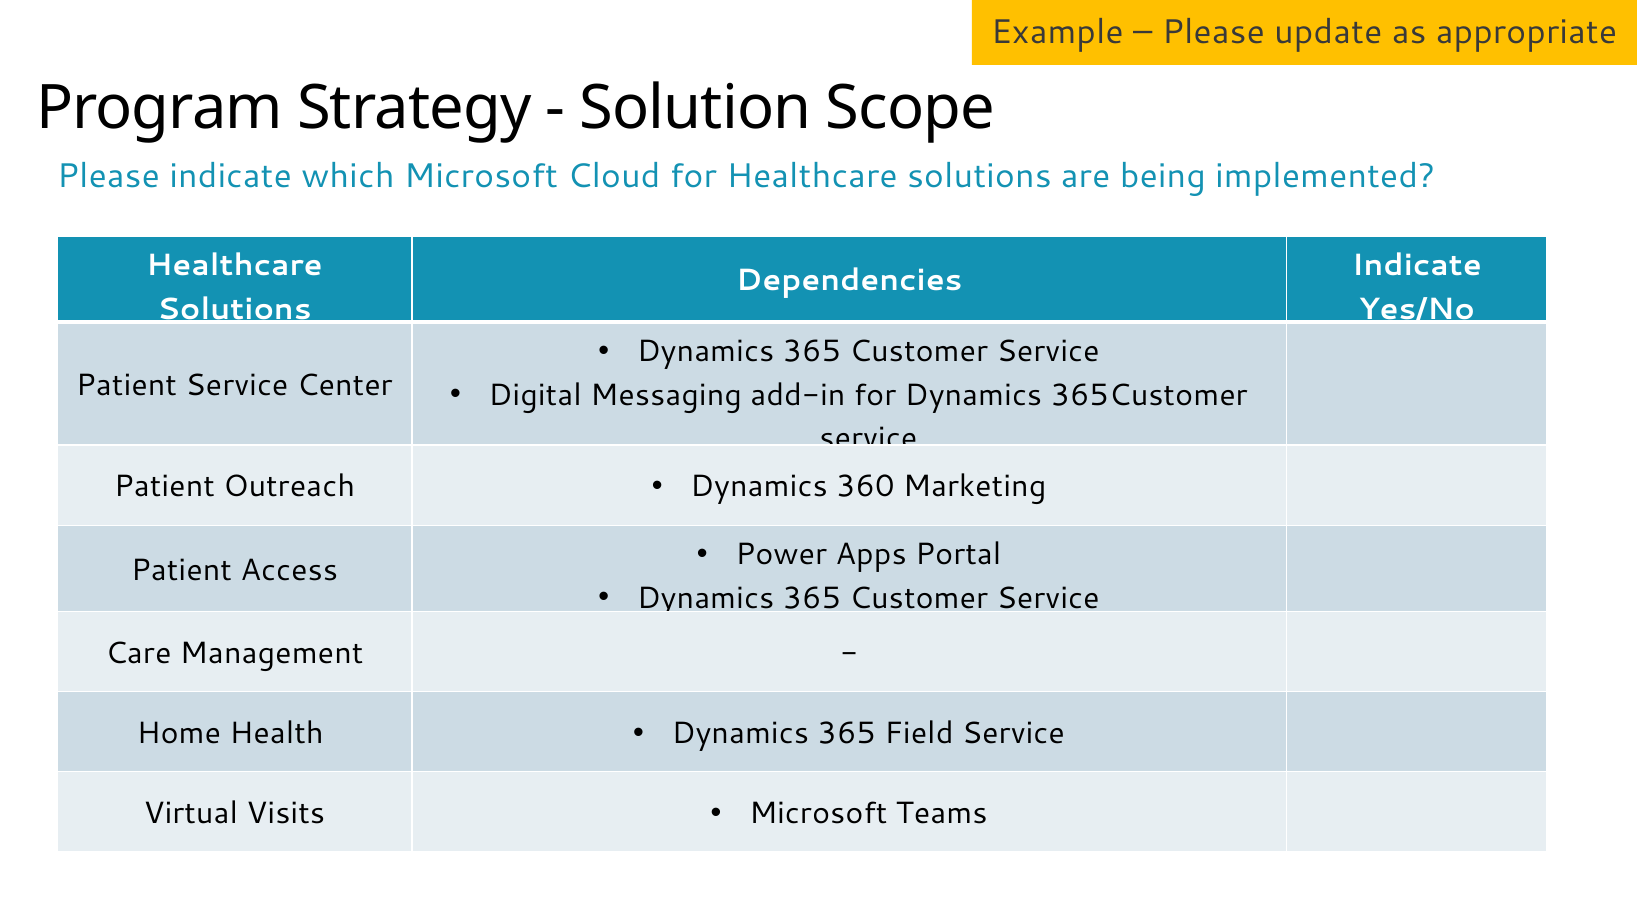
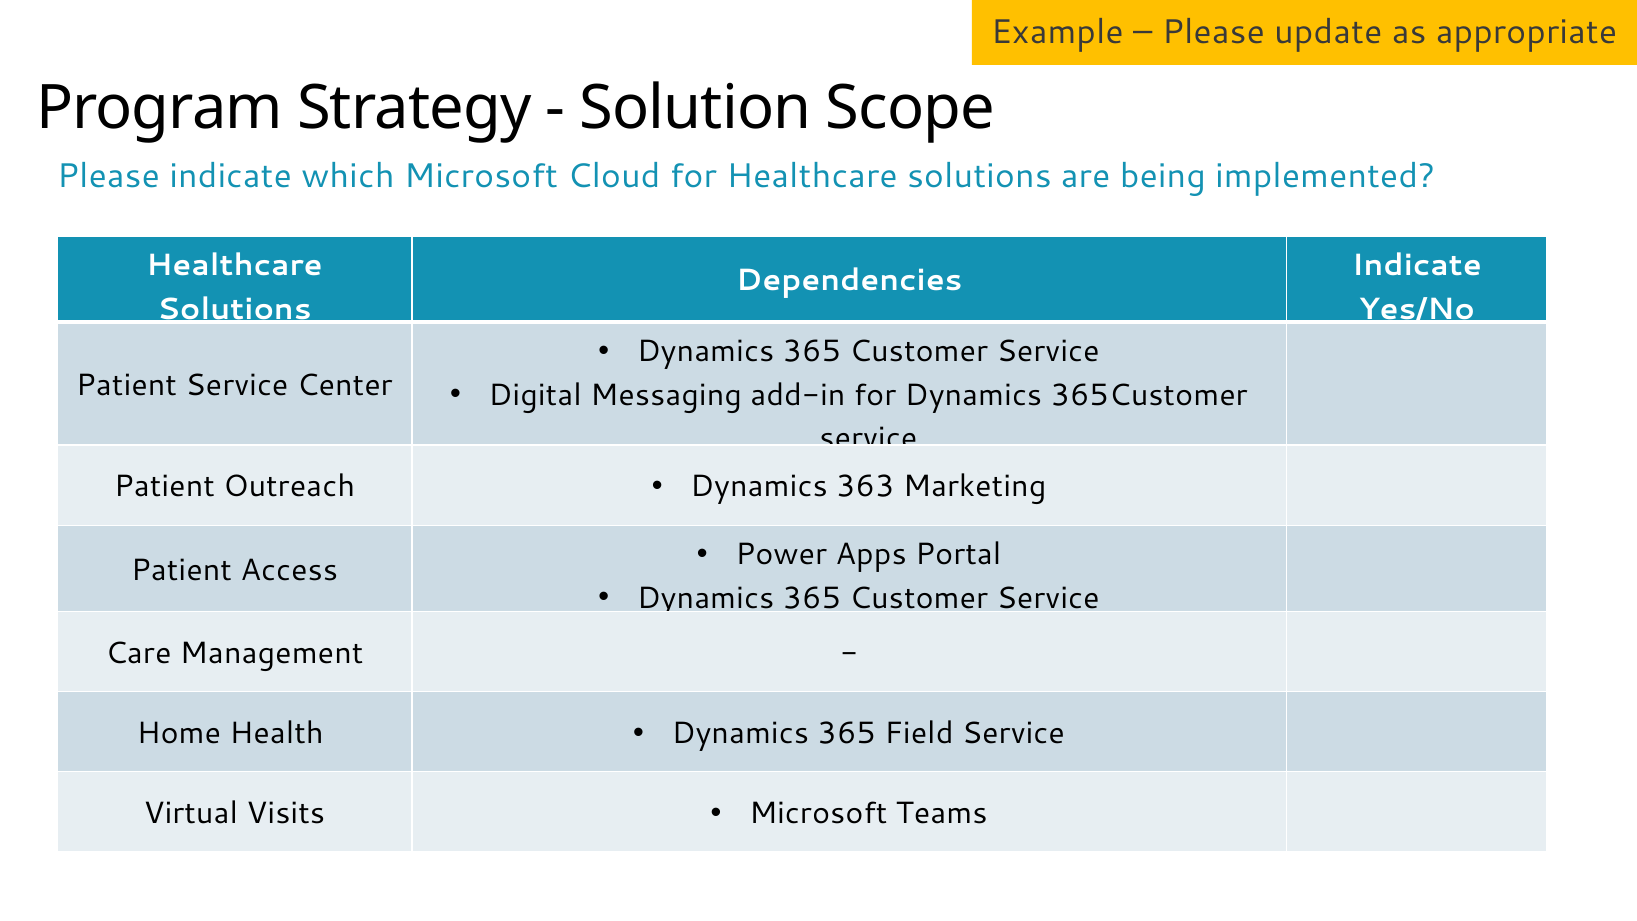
360: 360 -> 363 (865, 487)
